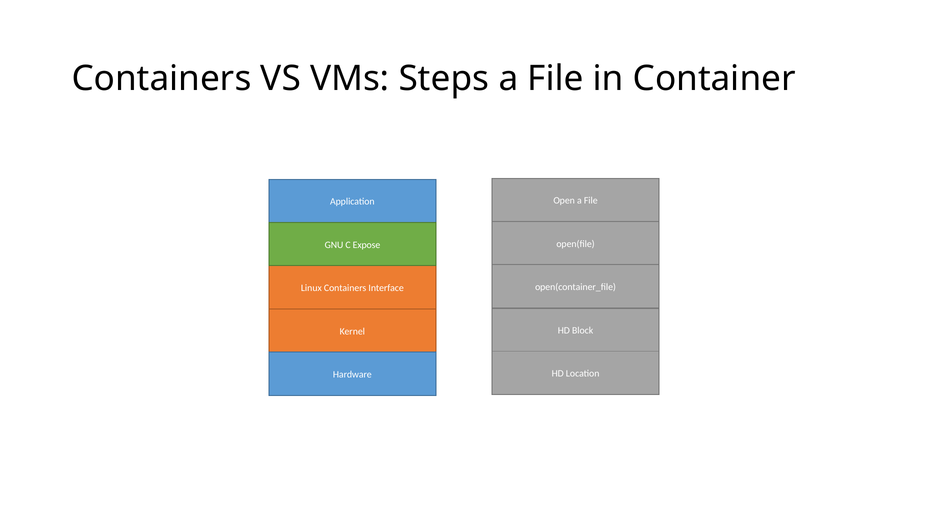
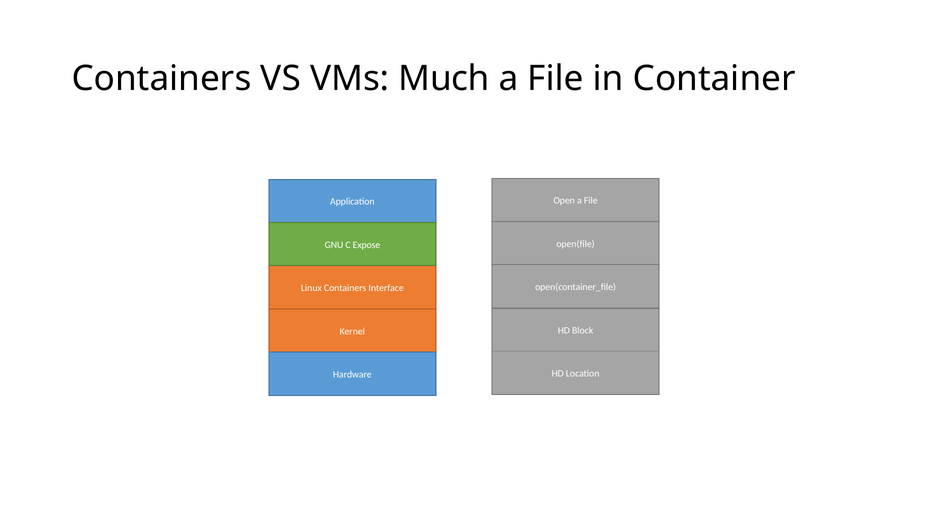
Steps: Steps -> Much (444, 79)
